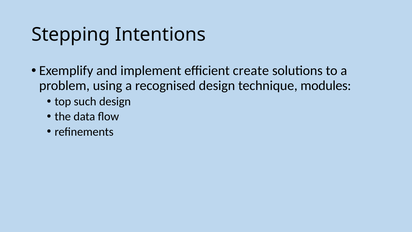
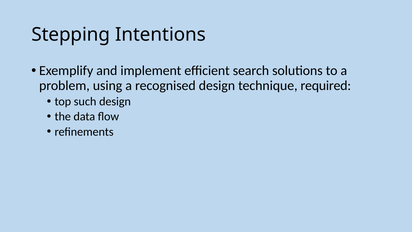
create: create -> search (251, 71)
modules: modules -> required (326, 85)
